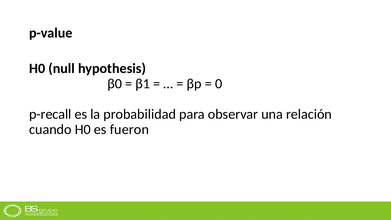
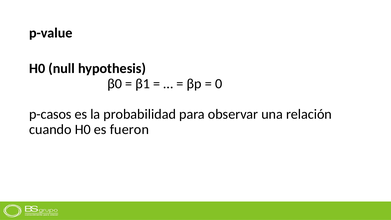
p-recall: p-recall -> p-casos (50, 114)
